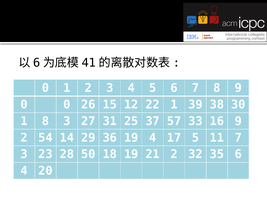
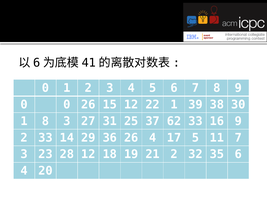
57: 57 -> 62 (174, 121)
2 54: 54 -> 33 (45, 137)
36 19: 19 -> 26 (131, 137)
28 50: 50 -> 12 (88, 154)
